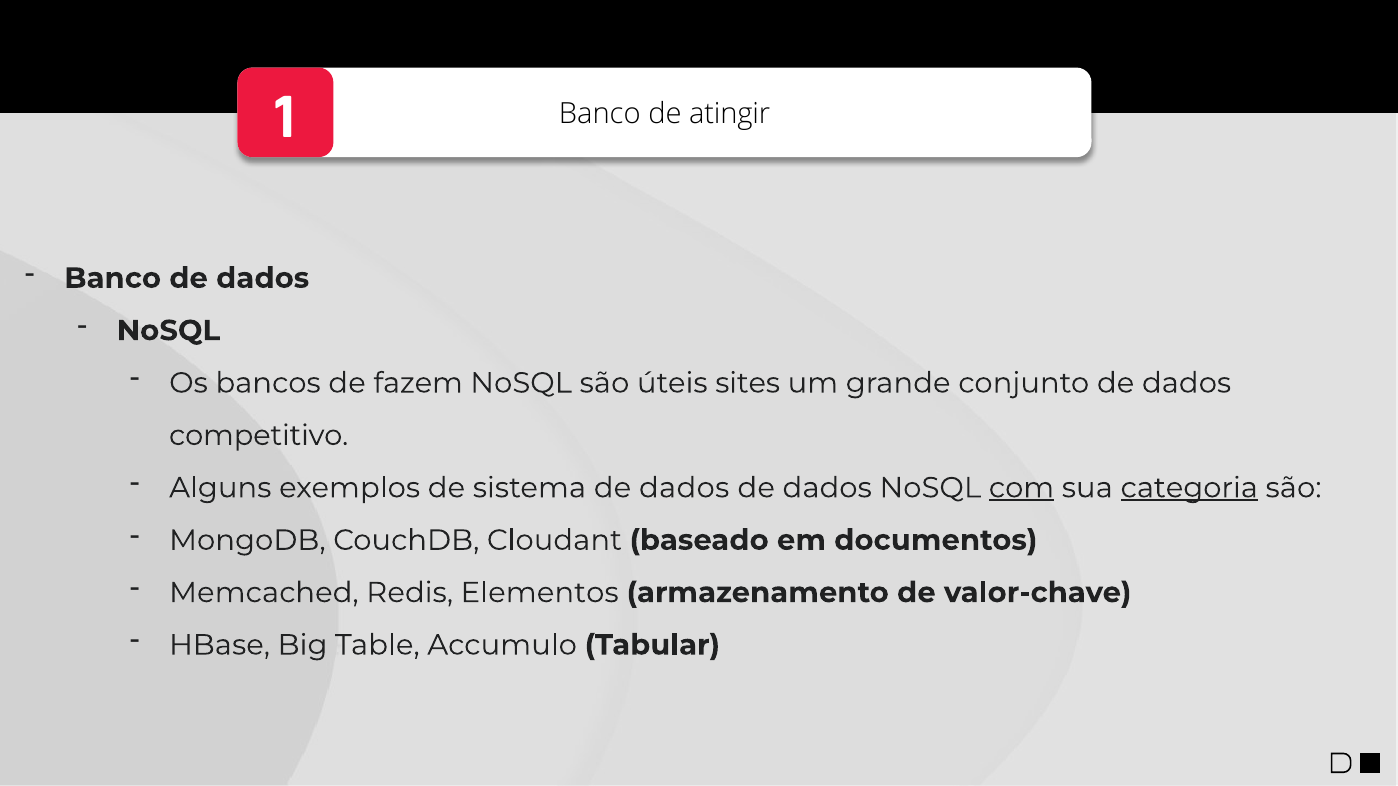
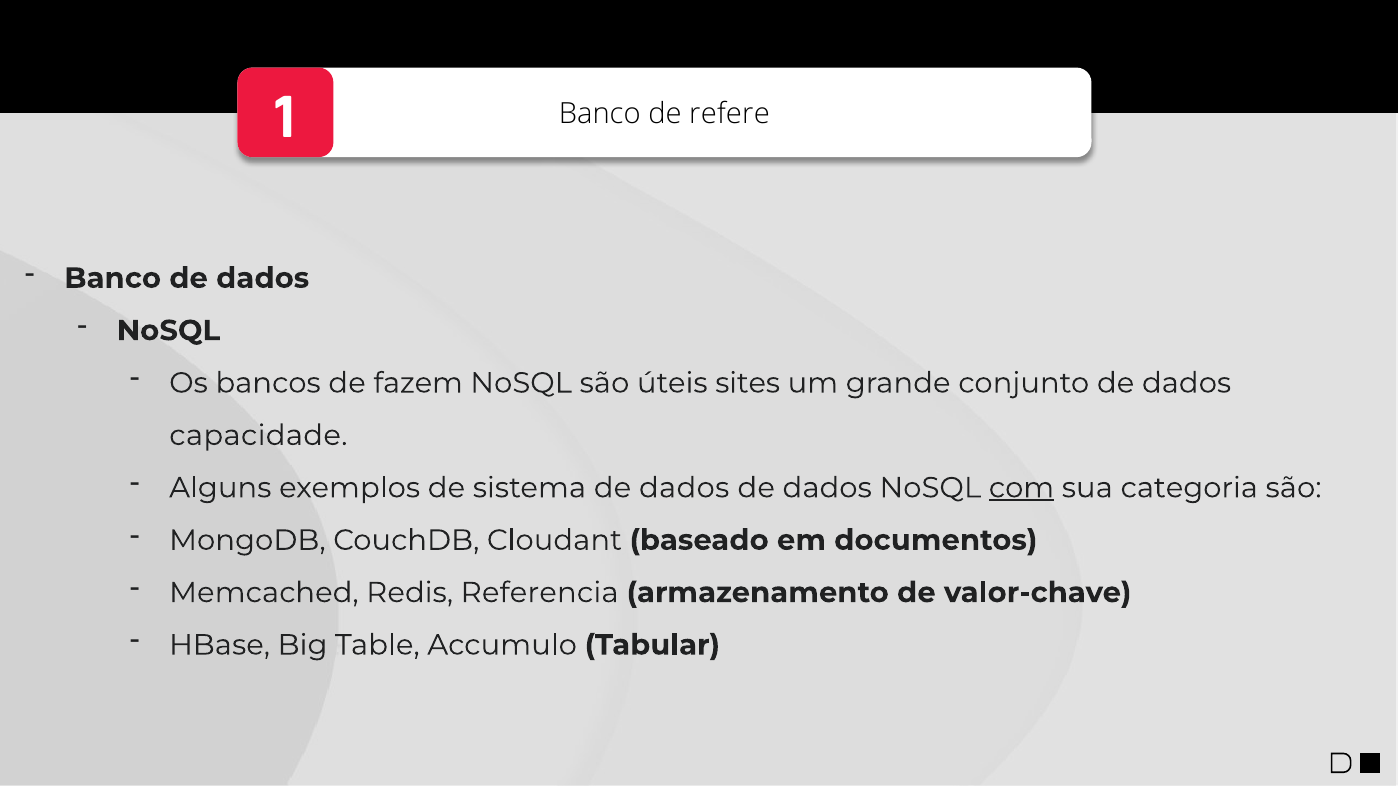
atingir: atingir -> refere (729, 114)
competitivo: competitivo -> capacidade (258, 436)
categoria underline: present -> none (1189, 488)
Elementos: Elementos -> Referencia (540, 593)
